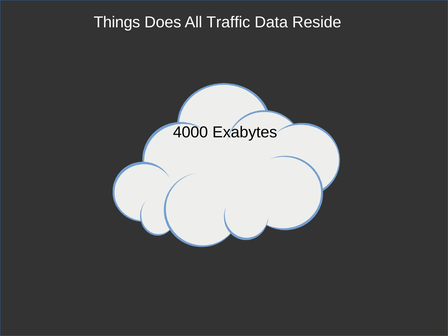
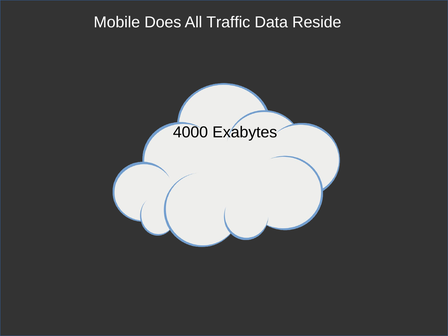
Things: Things -> Mobile (117, 22)
